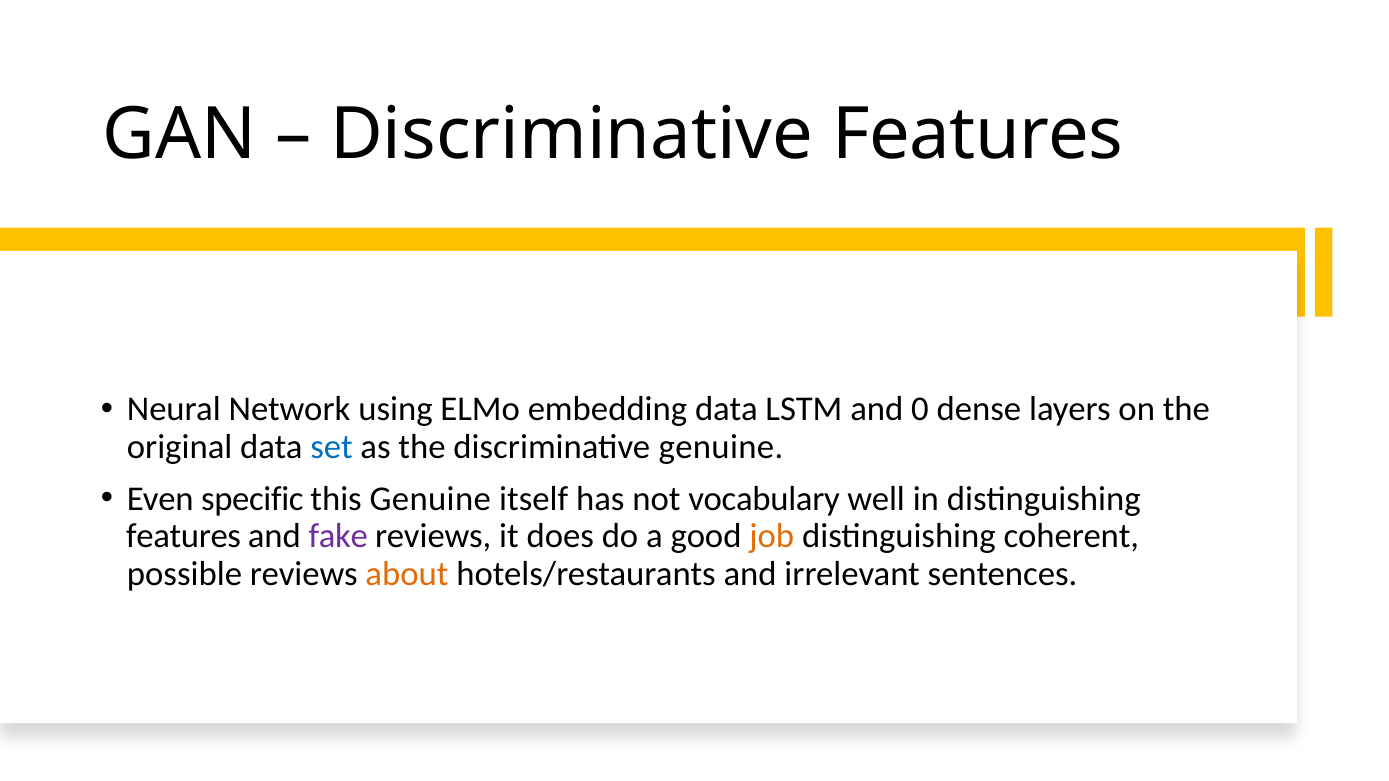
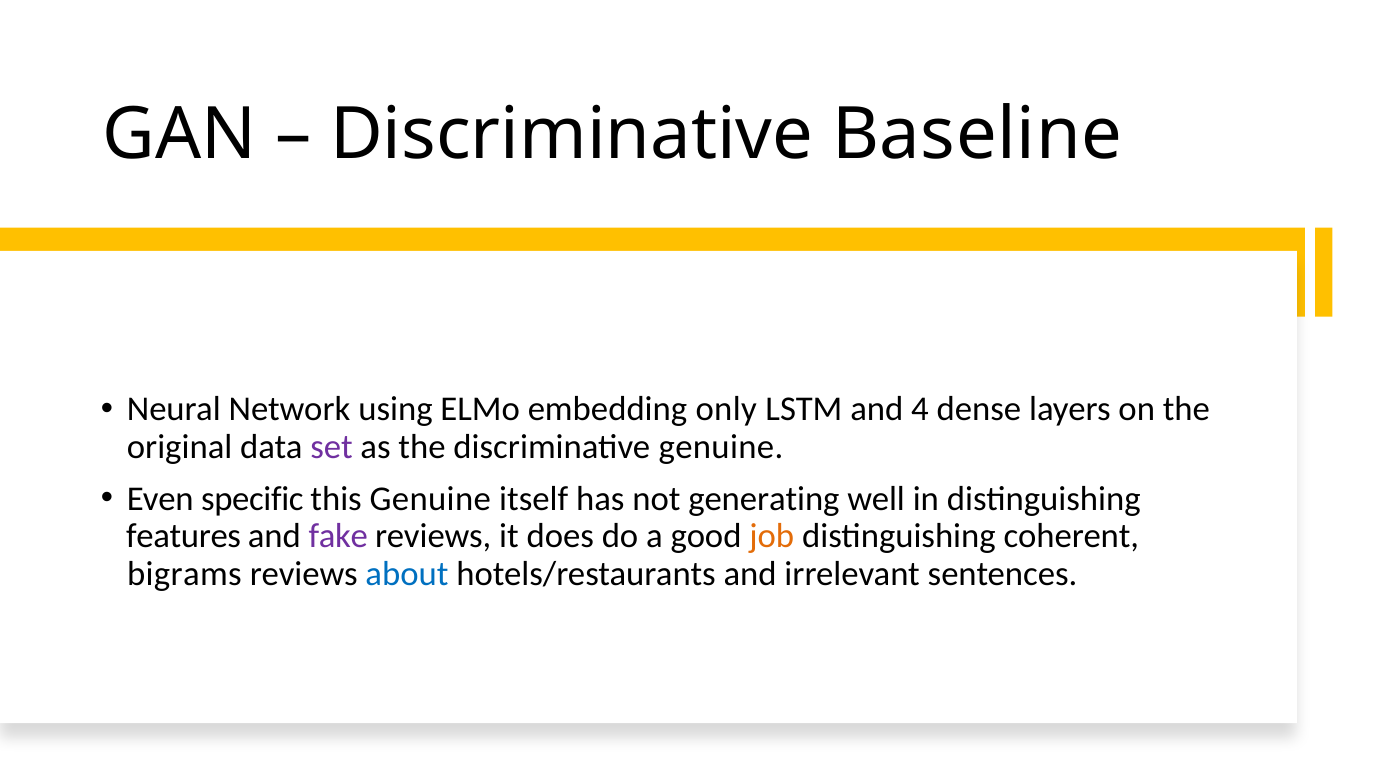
Discriminative Features: Features -> Baseline (977, 135)
embedding data: data -> only (726, 409)
0: 0 -> 4 (920, 409)
set colour: blue -> purple (332, 447)
vocabulary: vocabulary -> generating (764, 499)
possible: possible -> bigrams (184, 574)
about colour: orange -> blue (407, 574)
